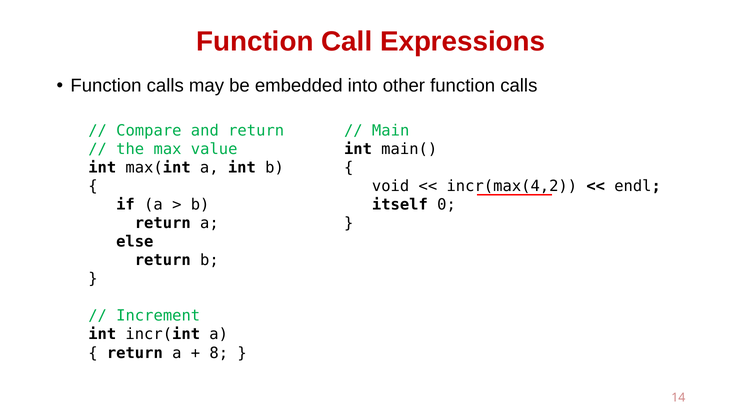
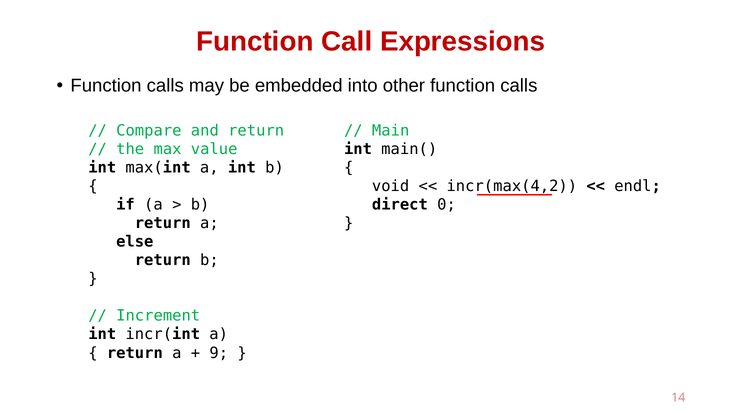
itself: itself -> direct (400, 205)
8: 8 -> 9 (219, 353)
